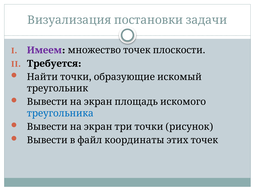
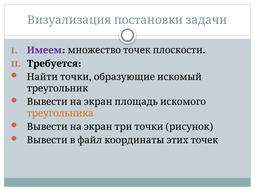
треугольника colour: blue -> orange (60, 113)
